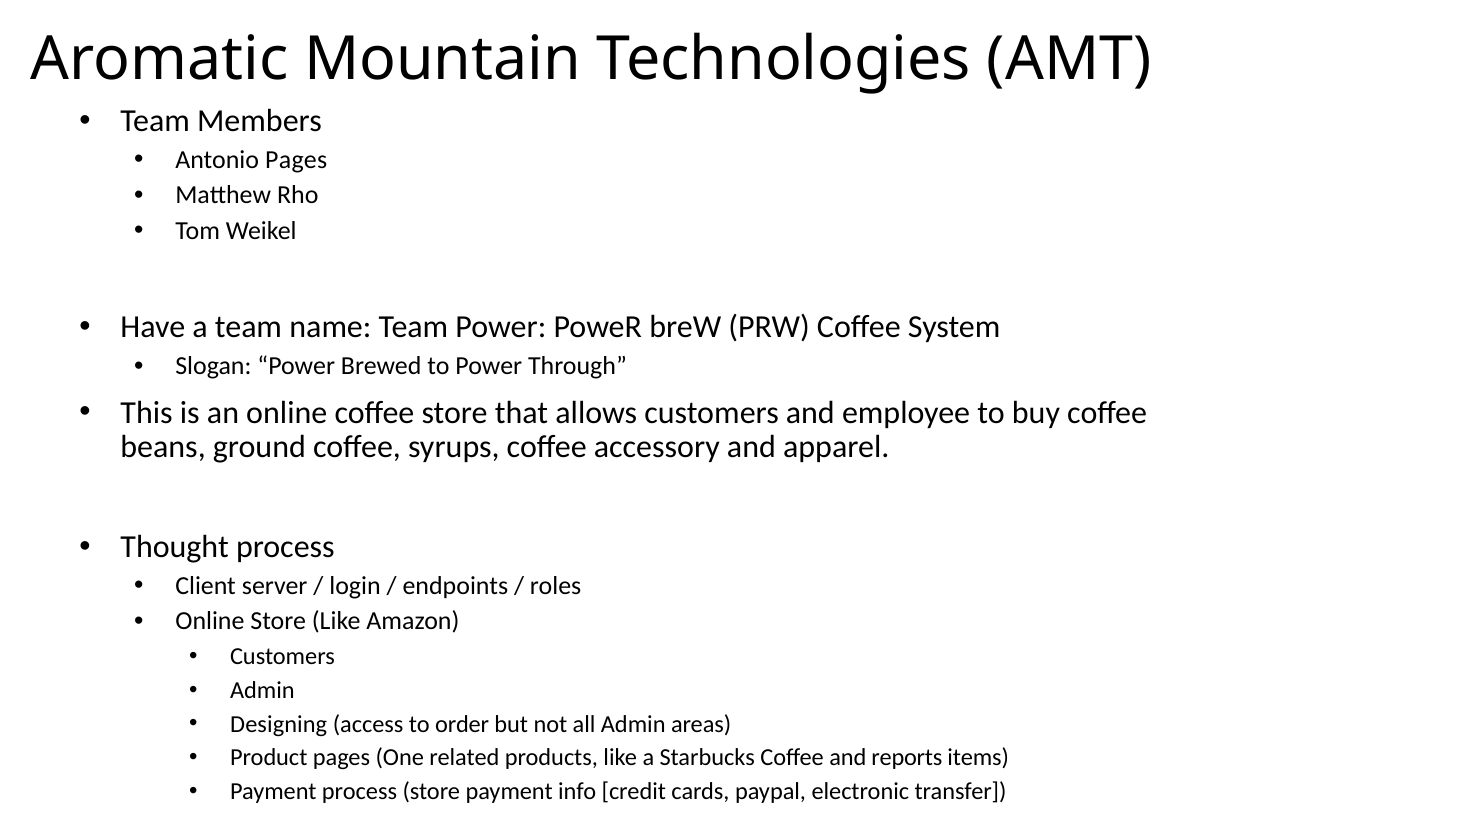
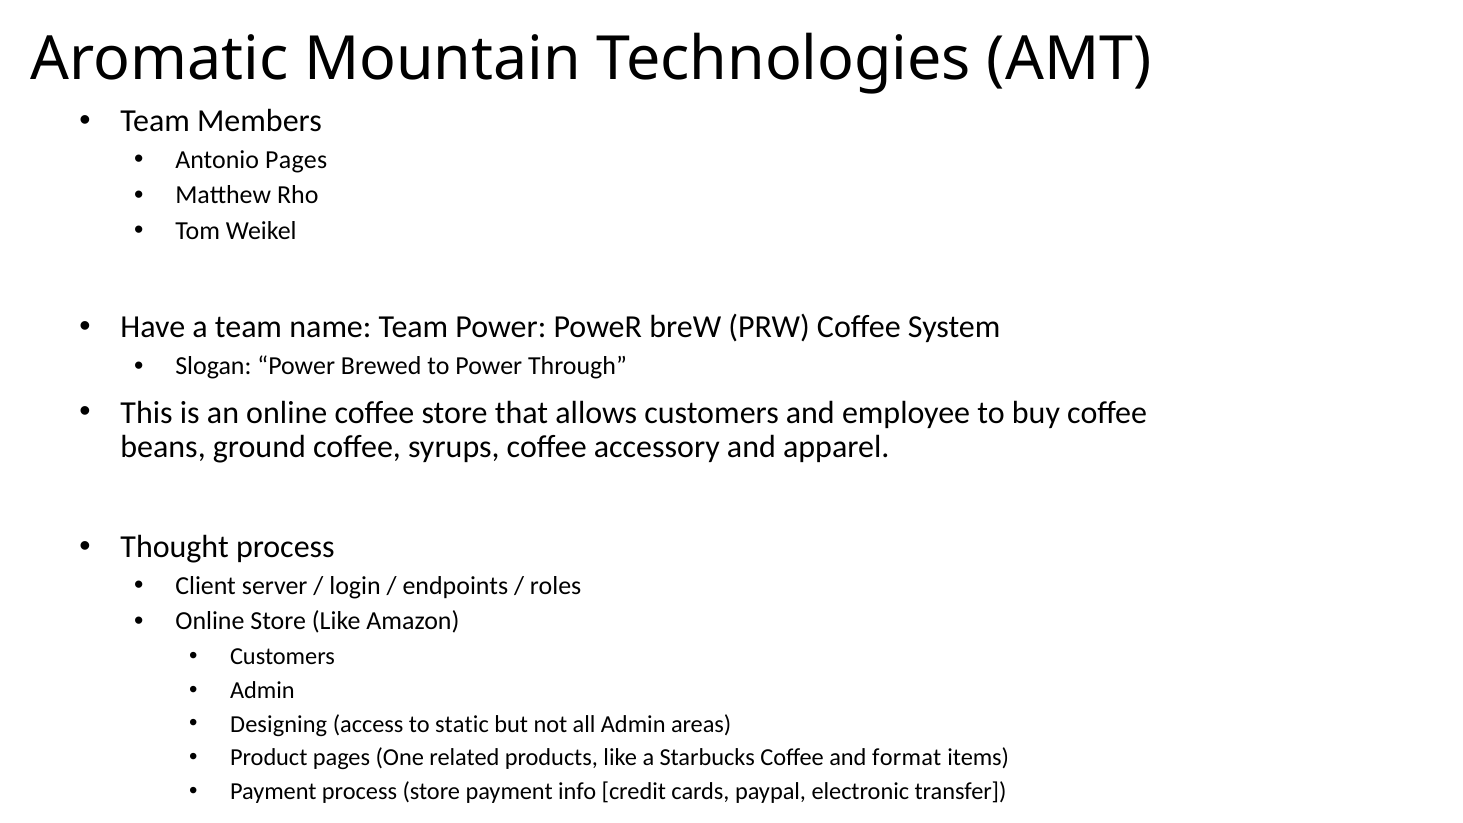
order: order -> static (462, 724)
reports: reports -> format (907, 758)
